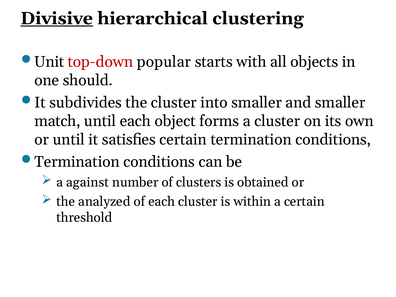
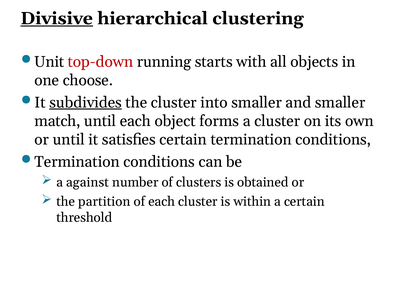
popular: popular -> running (164, 62)
should: should -> choose (88, 80)
subdivides underline: none -> present (86, 102)
analyzed: analyzed -> partition (104, 202)
